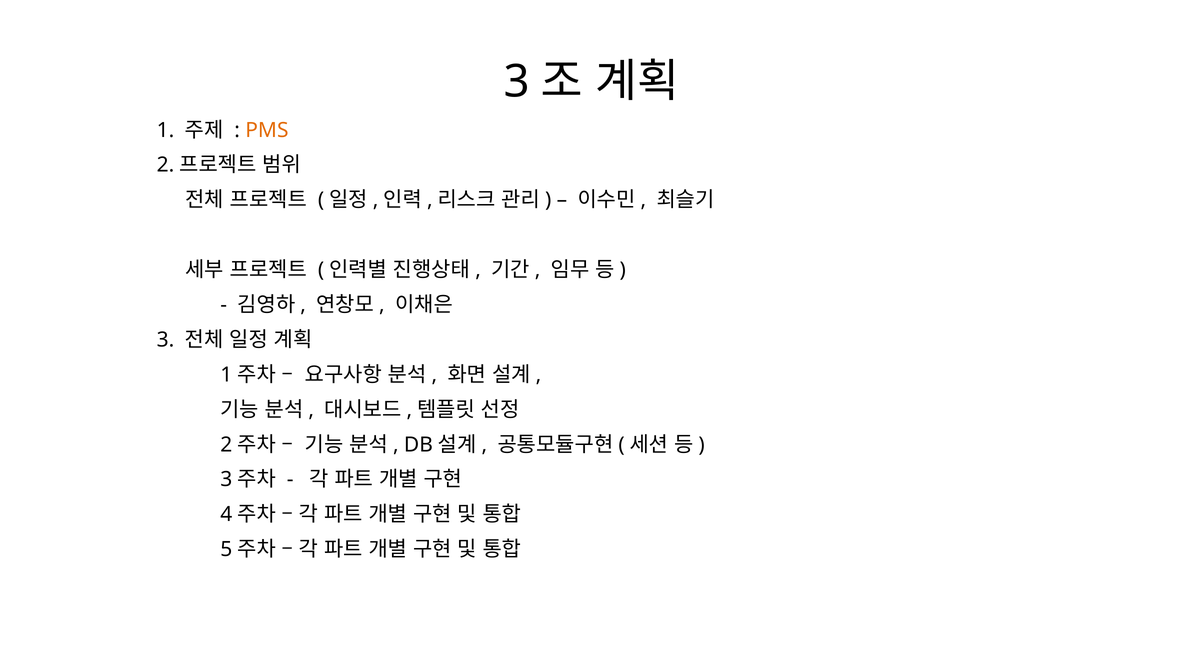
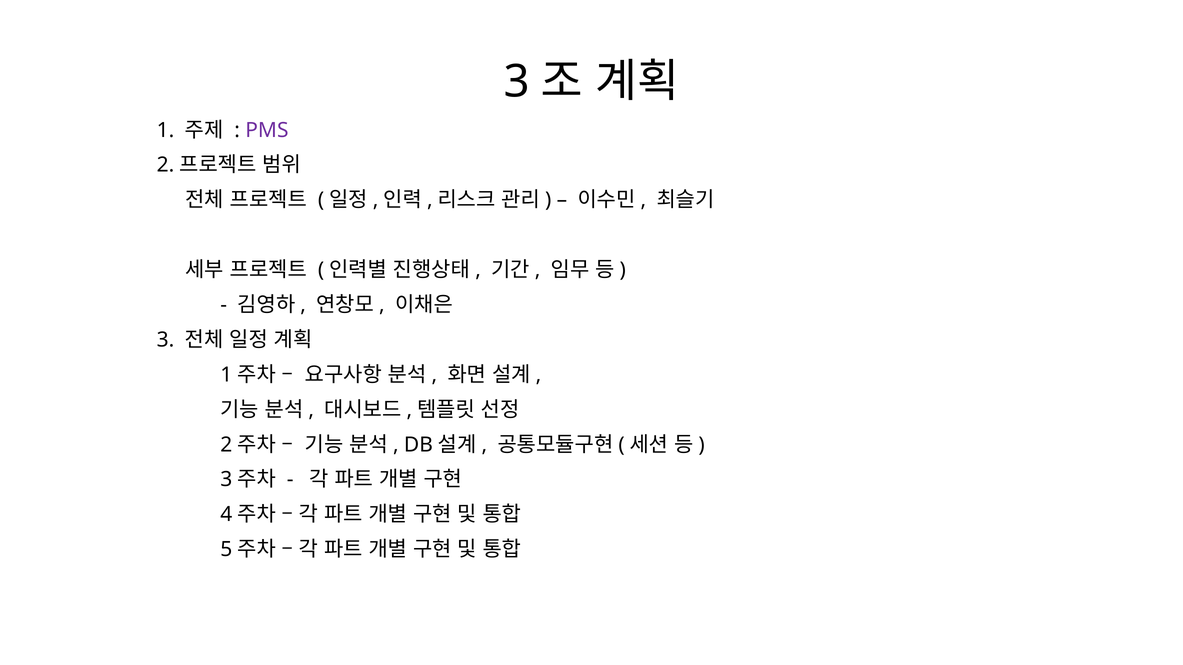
PMS colour: orange -> purple (267, 130)
